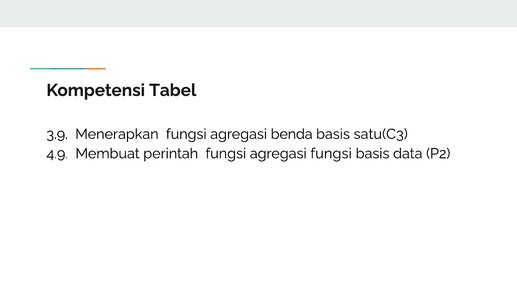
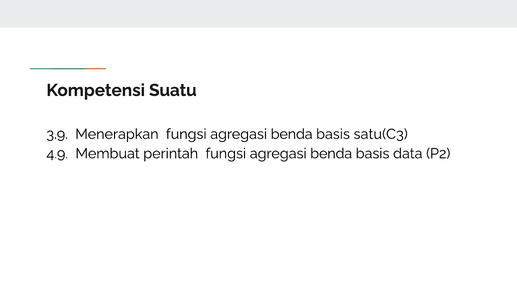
Tabel: Tabel -> Suatu (173, 90)
perintah fungsi agregasi fungsi: fungsi -> benda (331, 153)
